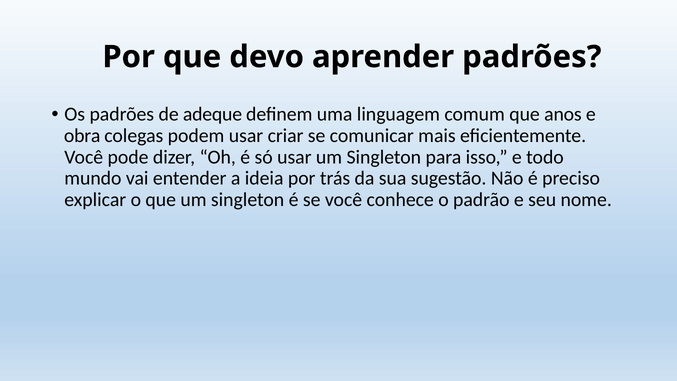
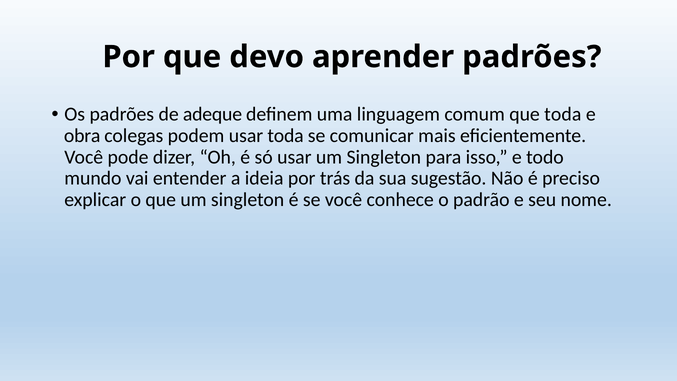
que anos: anos -> toda (563, 114)
usar criar: criar -> toda (286, 136)
